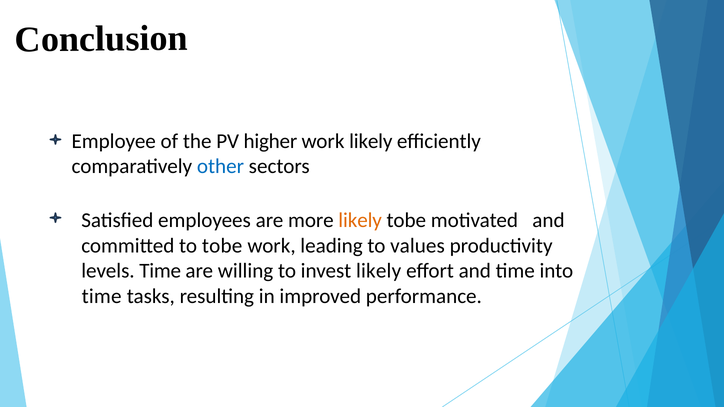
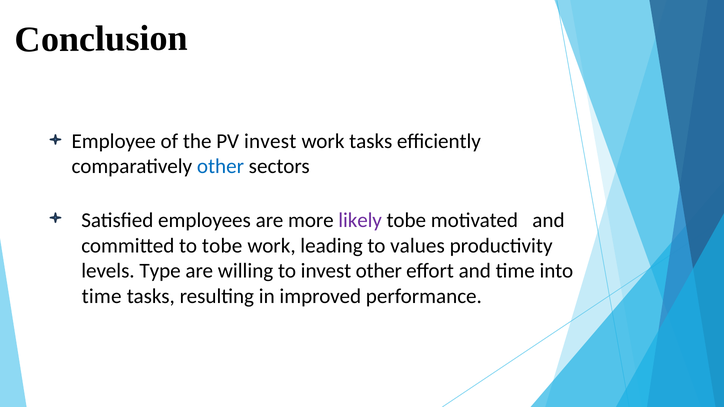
PV higher: higher -> invest (270, 141)
work likely: likely -> tasks (371, 141)
likely colour: orange -> purple (360, 220)
levels Time: Time -> Type (160, 271)
invest likely: likely -> other (379, 271)
